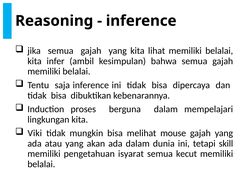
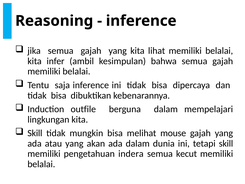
proses: proses -> outfile (83, 109)
Viki: Viki -> Skill (35, 133)
isyarat: isyarat -> indera (131, 154)
